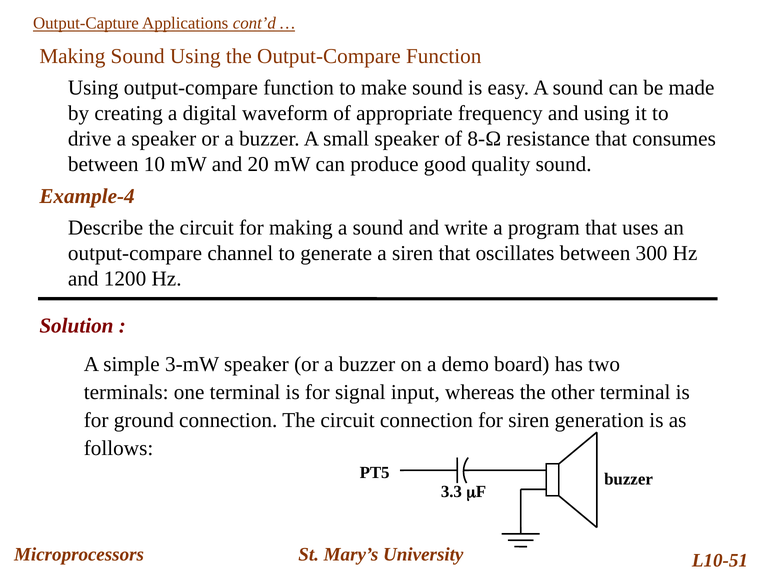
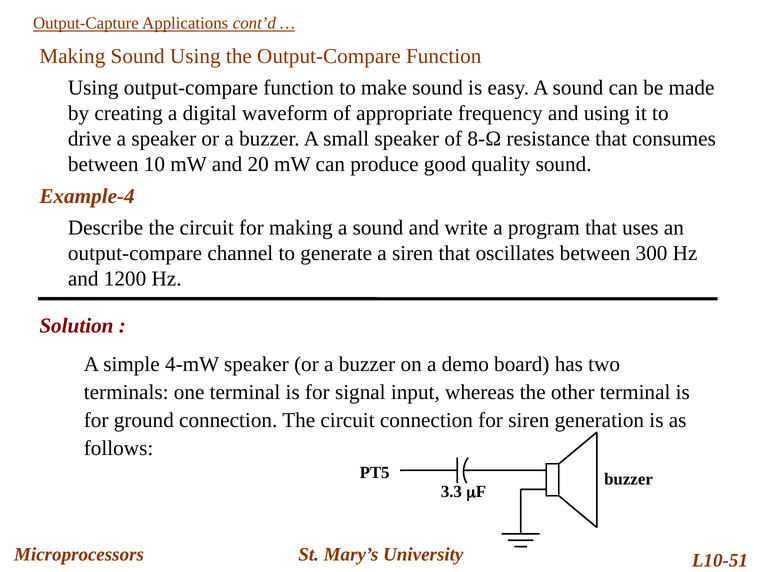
3-mW: 3-mW -> 4-mW (192, 364)
